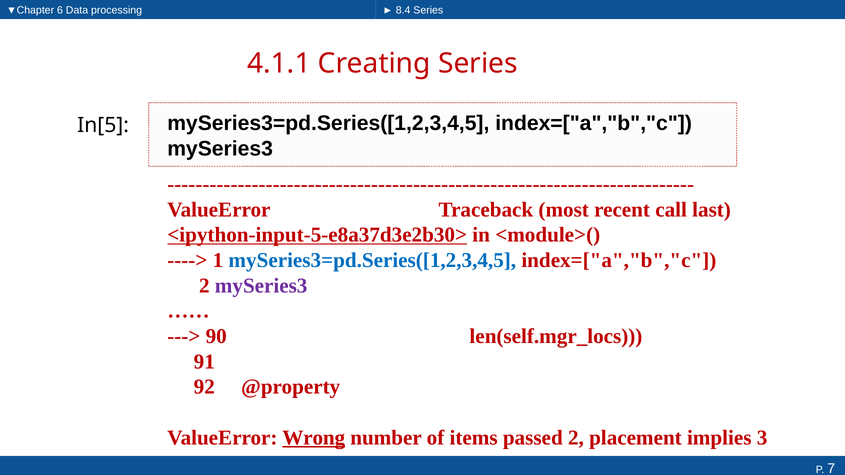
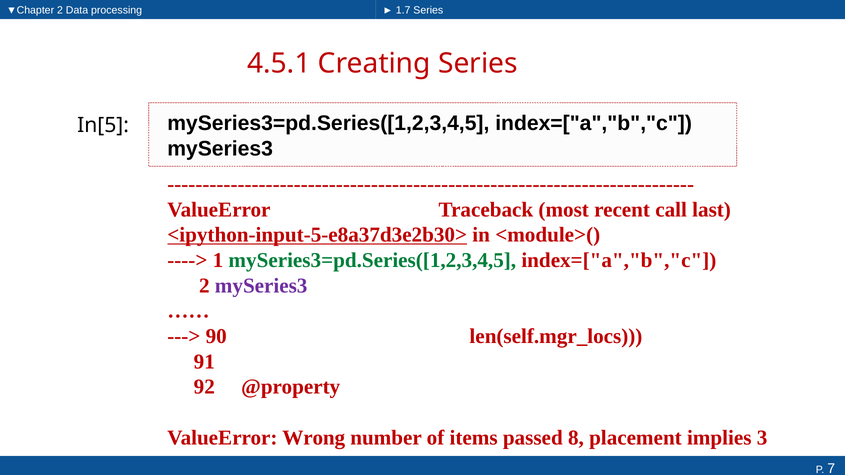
▼Chapter 6: 6 -> 2 (60, 10)
8.4: 8.4 -> 1.7 (403, 10)
4.1.1: 4.1.1 -> 4.5.1 (279, 63)
mySeries3=pd.Series([1,2,3,4,5 colour: blue -> green (372, 261)
Wrong underline: present -> none (314, 438)
passed 2: 2 -> 8 (576, 438)
